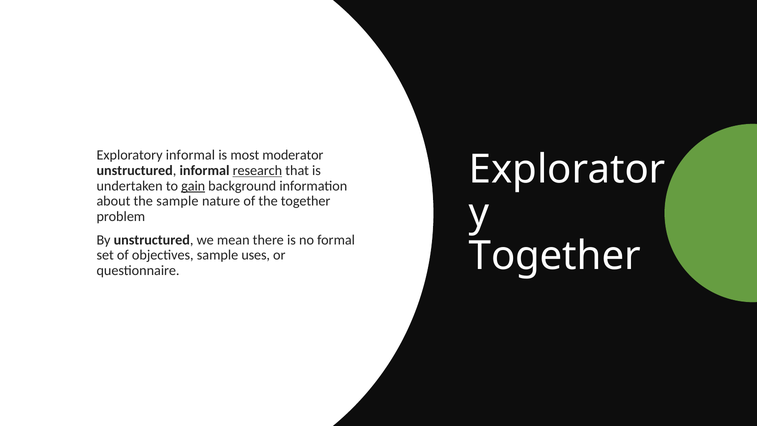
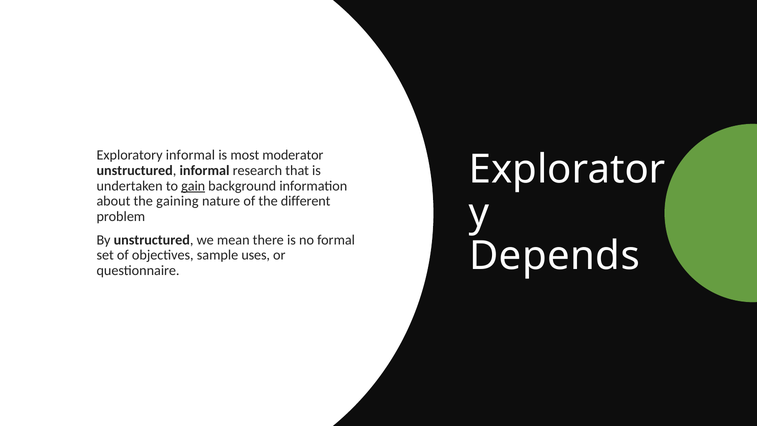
research underline: present -> none (257, 171)
the sample: sample -> gaining (177, 201)
the together: together -> different (306, 201)
Together: Together -> Depends (555, 256)
